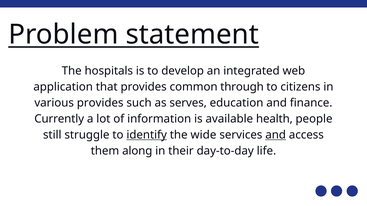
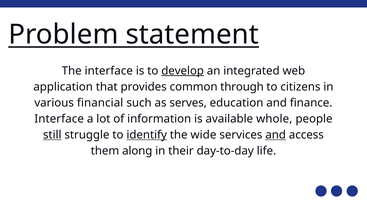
The hospitals: hospitals -> interface (109, 71)
develop underline: none -> present (183, 71)
various provides: provides -> financial (100, 103)
Currently: Currently -> Interface (59, 119)
health: health -> whole (274, 119)
still underline: none -> present (52, 135)
